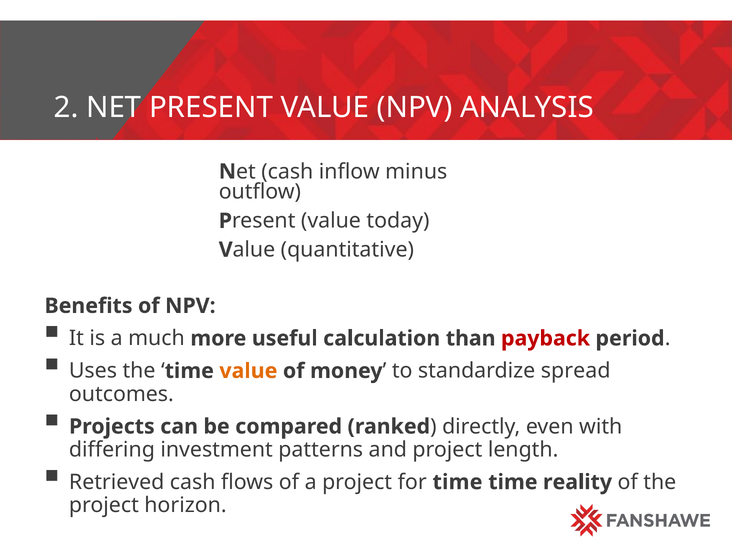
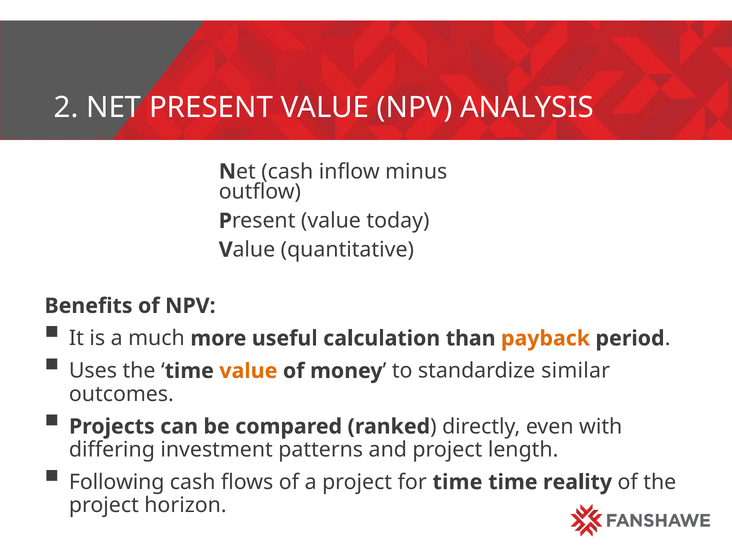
payback colour: red -> orange (546, 338)
spread: spread -> similar (576, 371)
Retrieved: Retrieved -> Following (117, 482)
